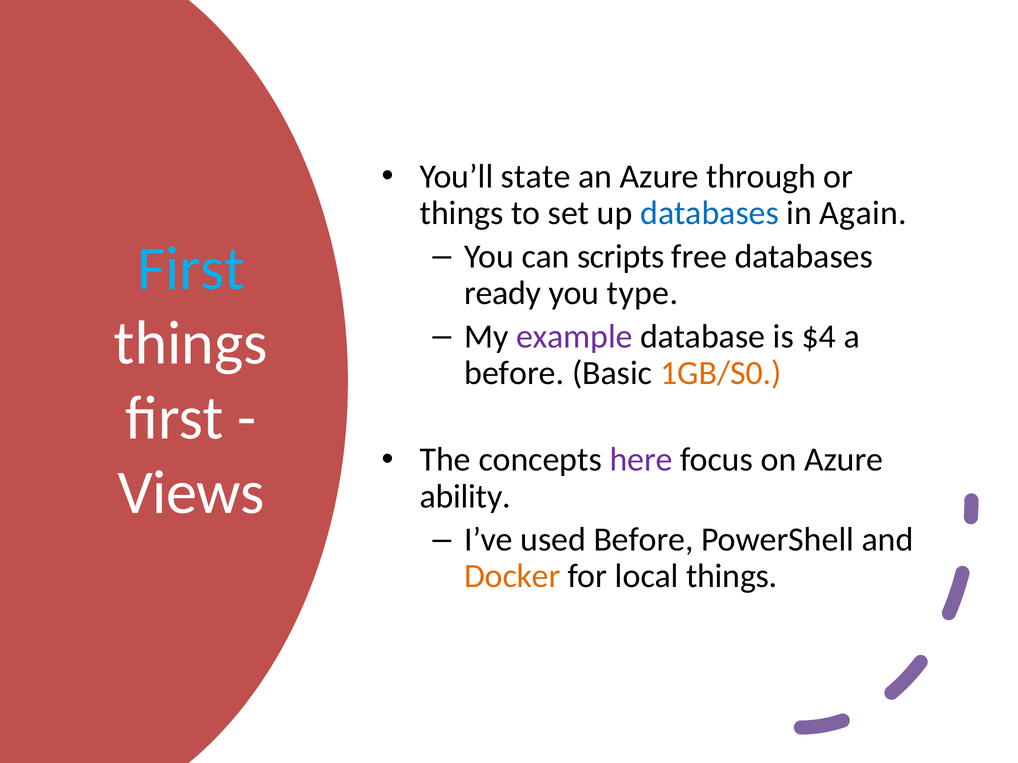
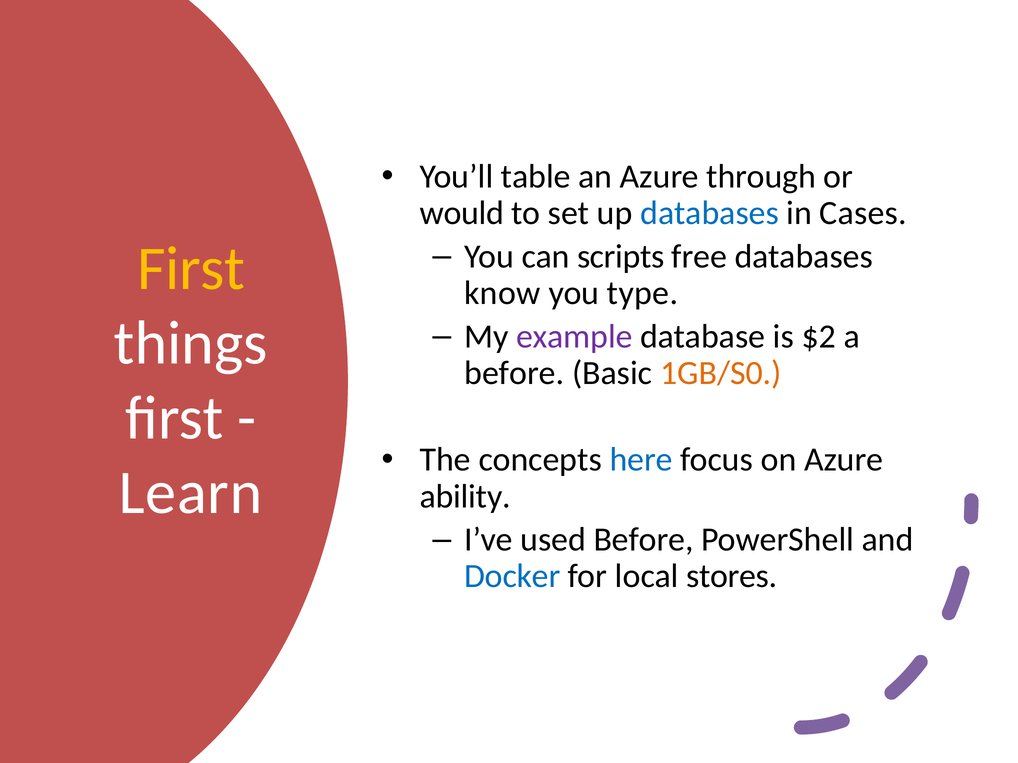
state: state -> table (536, 176)
things: things -> would (462, 213)
Again: Again -> Cases (863, 213)
First colour: light blue -> yellow (191, 269)
ready: ready -> know (502, 293)
$4: $4 -> $2 (819, 337)
here colour: purple -> blue (641, 460)
Views: Views -> Learn (191, 493)
Docker colour: orange -> blue (512, 577)
local things: things -> stores (732, 577)
